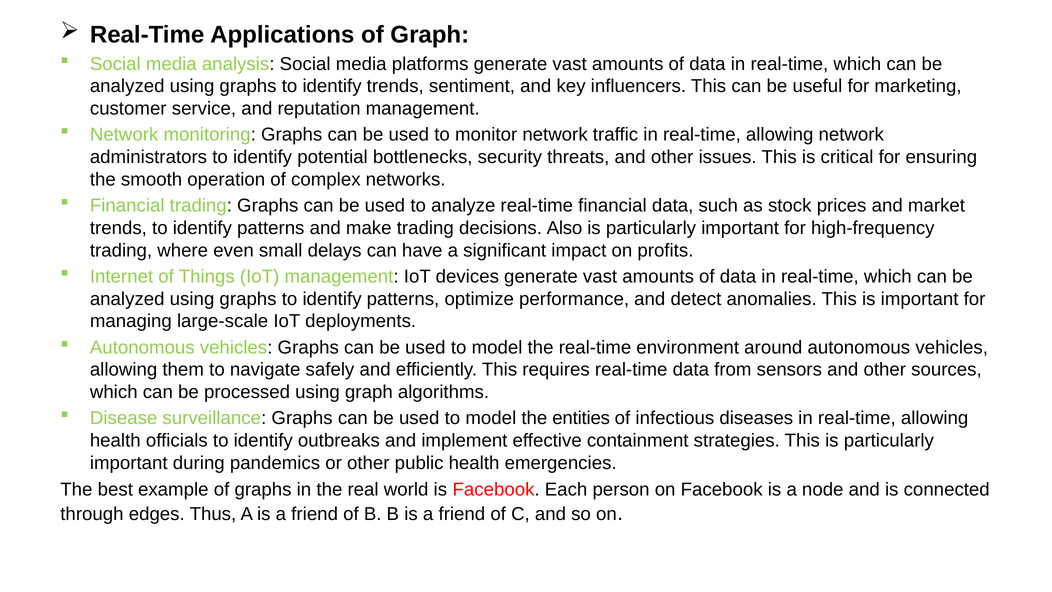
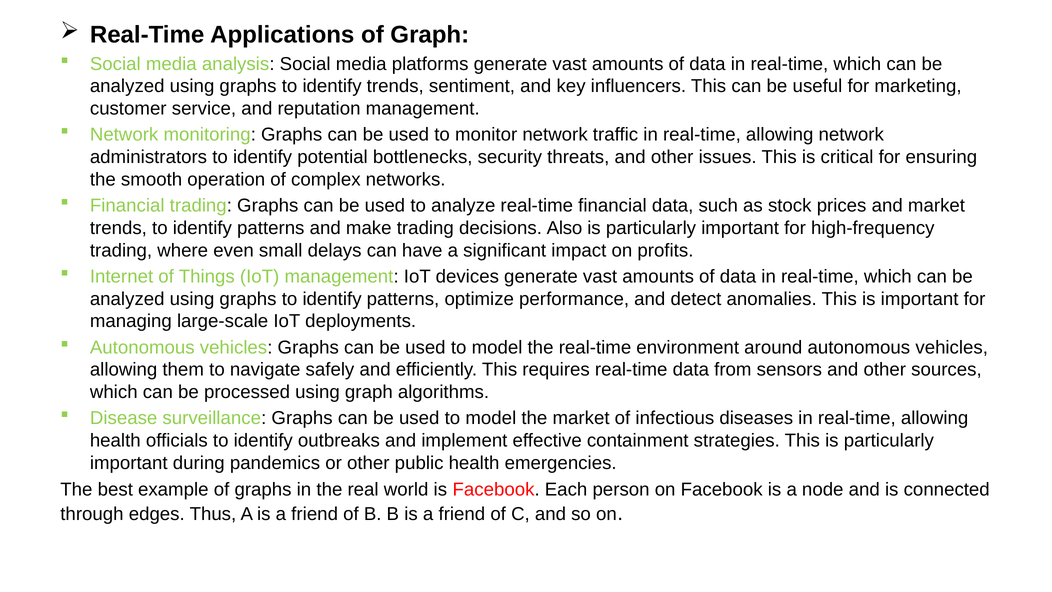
the entities: entities -> market (581, 418)
